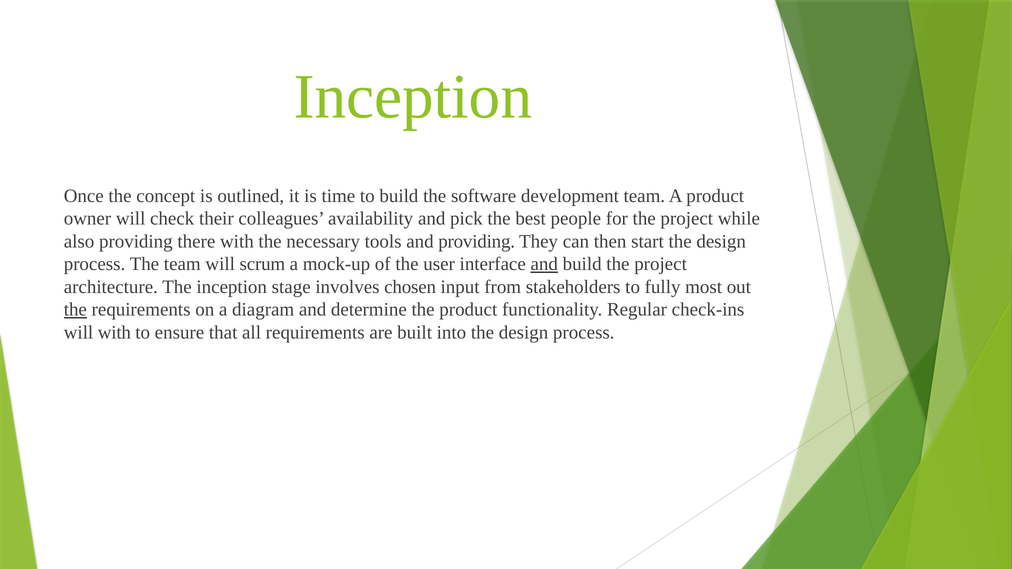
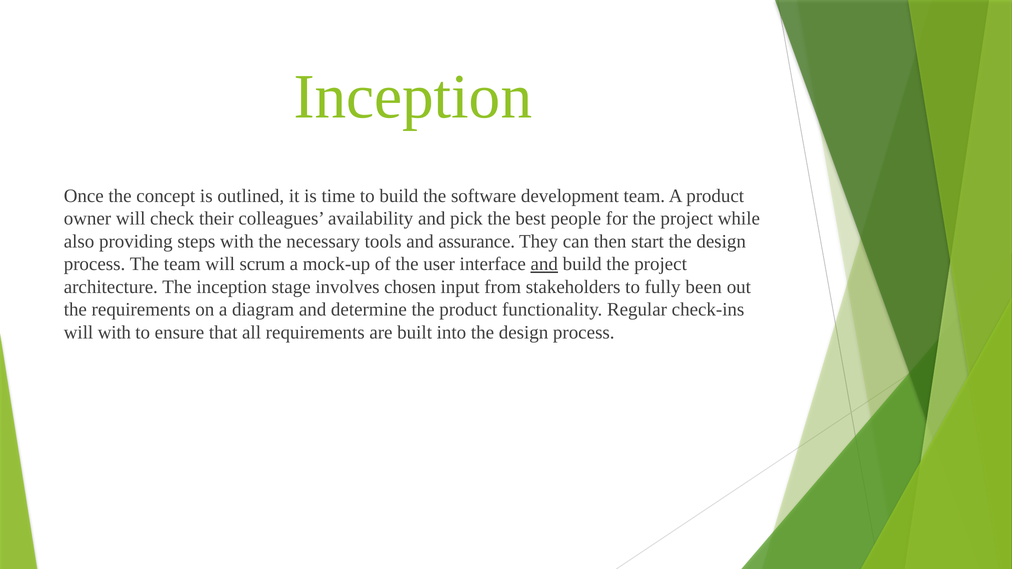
there: there -> steps (196, 241)
and providing: providing -> assurance (477, 241)
most: most -> been (704, 287)
the underline: present -> none (75, 310)
